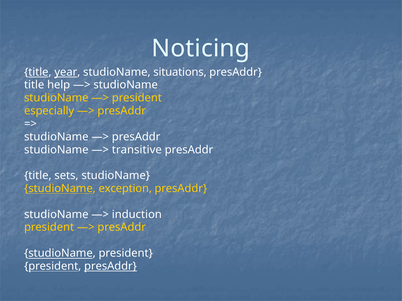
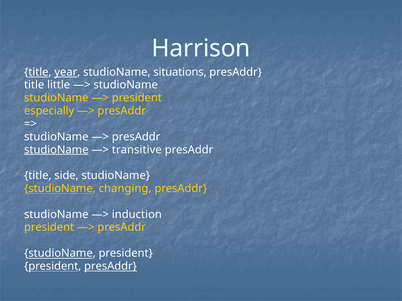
Noticing: Noticing -> Harrison (201, 49)
help: help -> little (59, 85)
studioName underline: none -> present (56, 150)
sets: sets -> side (66, 176)
exception: exception -> changing (125, 189)
